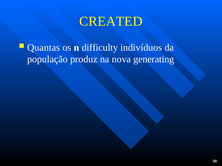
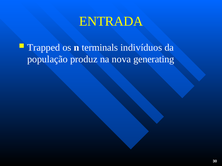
CREATED: CREATED -> ENTRADA (111, 21)
Quantas: Quantas -> Trapped (44, 48)
difficulty: difficulty -> terminals (100, 48)
